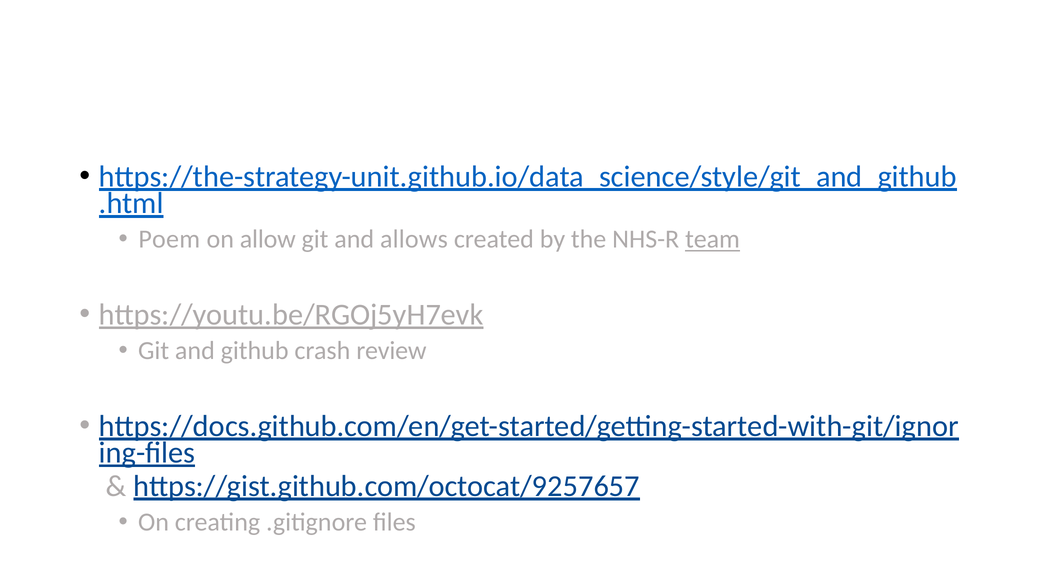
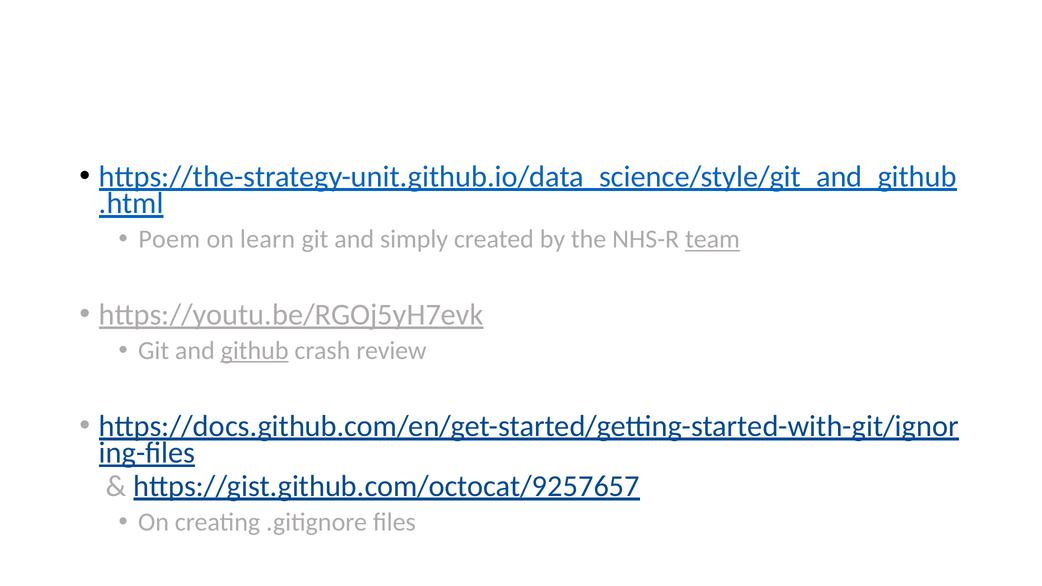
allow: allow -> learn (268, 239)
allows: allows -> simply (414, 239)
github underline: none -> present (255, 351)
